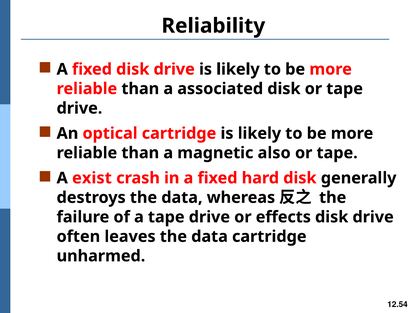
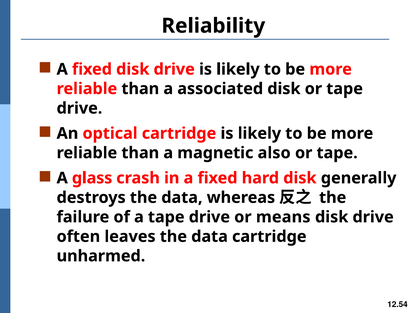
exist: exist -> glass (92, 178)
effects: effects -> means (283, 217)
